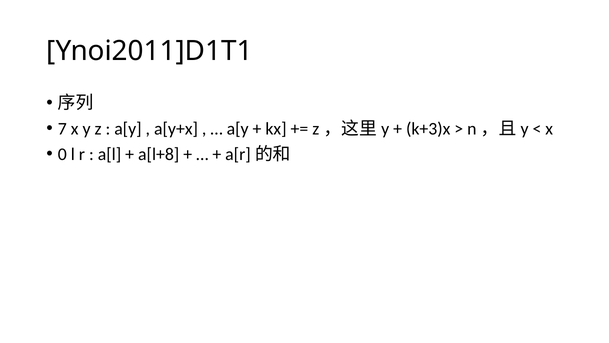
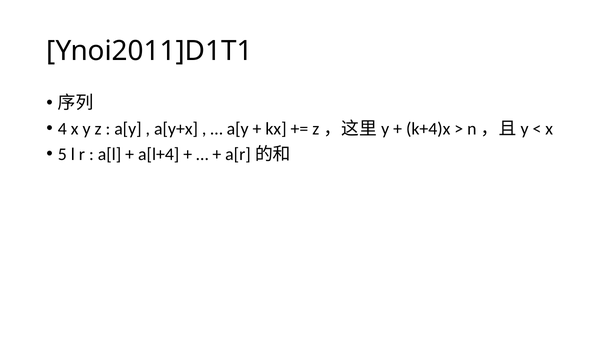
7: 7 -> 4 (62, 128)
k+3)x: k+3)x -> k+4)x (428, 128)
0: 0 -> 5 (62, 154)
a[l+8: a[l+8 -> a[l+4 (159, 154)
